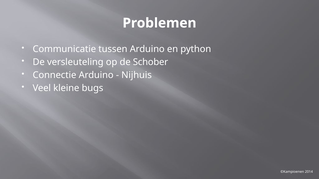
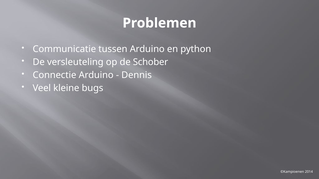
Nijhuis: Nijhuis -> Dennis (137, 75)
